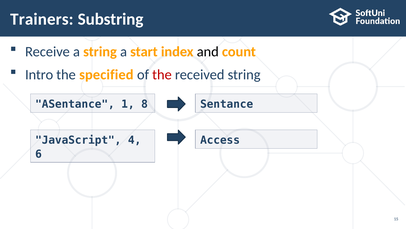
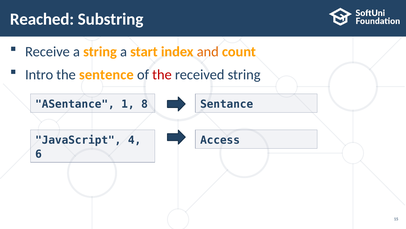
Trainers: Trainers -> Reached (42, 19)
and colour: black -> orange (208, 52)
specified: specified -> sentence (106, 75)
